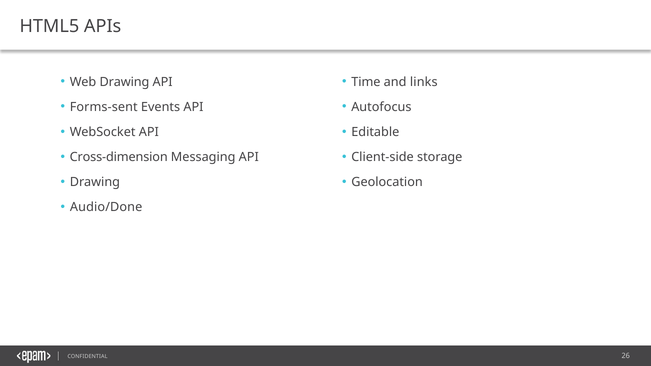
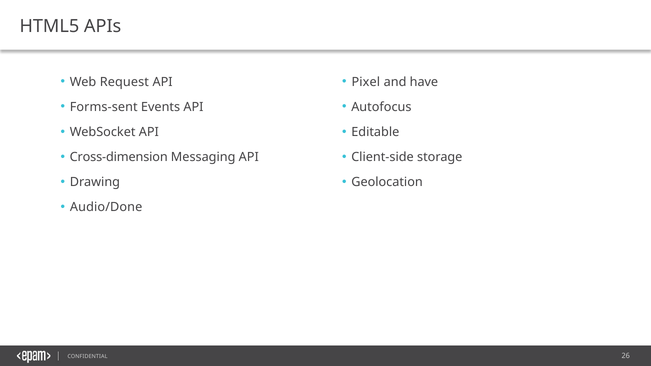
Web Drawing: Drawing -> Request (124, 82)
Time: Time -> Pixel (366, 82)
links: links -> have (424, 82)
